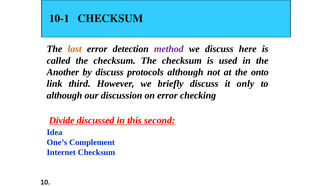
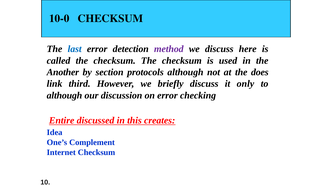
10-1: 10-1 -> 10-0 (59, 18)
last colour: orange -> blue (75, 49)
by discuss: discuss -> section (110, 72)
onto: onto -> does (260, 72)
Divide: Divide -> Entire (62, 121)
second: second -> creates (160, 121)
